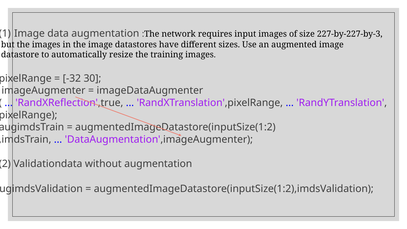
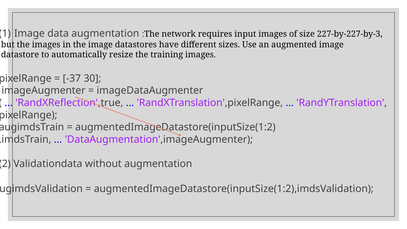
-32: -32 -> -37 (72, 78)
